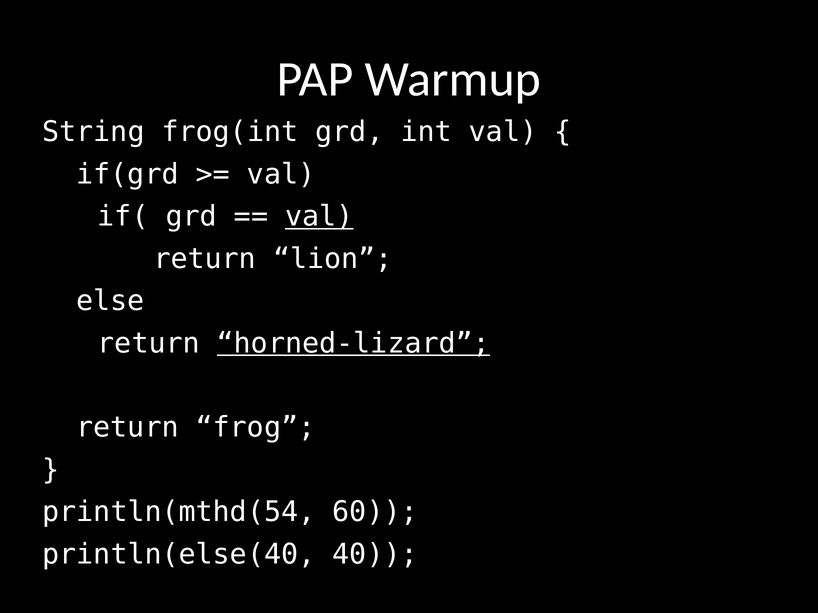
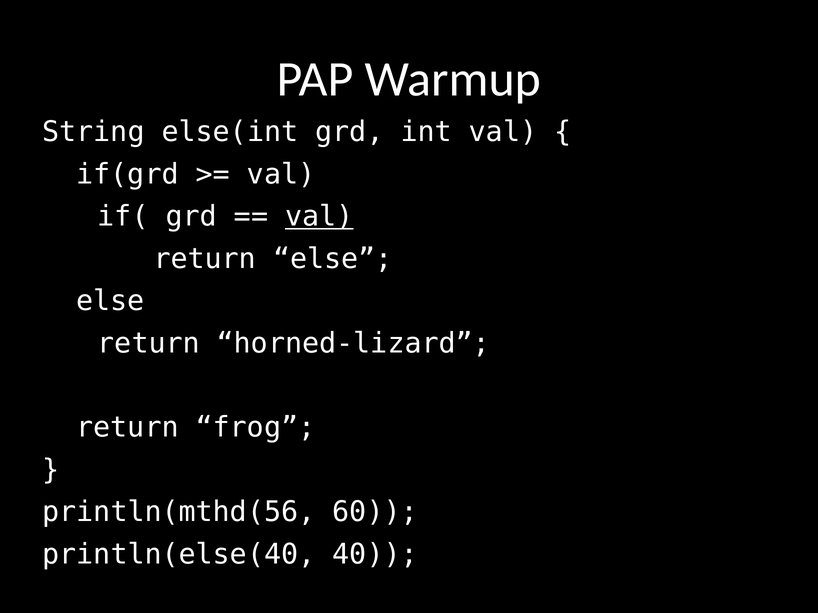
frog(int: frog(int -> else(int (230, 132)
return lion: lion -> else (333, 259)
horned-lizard underline: present -> none (353, 343)
println(mthd(54: println(mthd(54 -> println(mthd(56 (179, 512)
